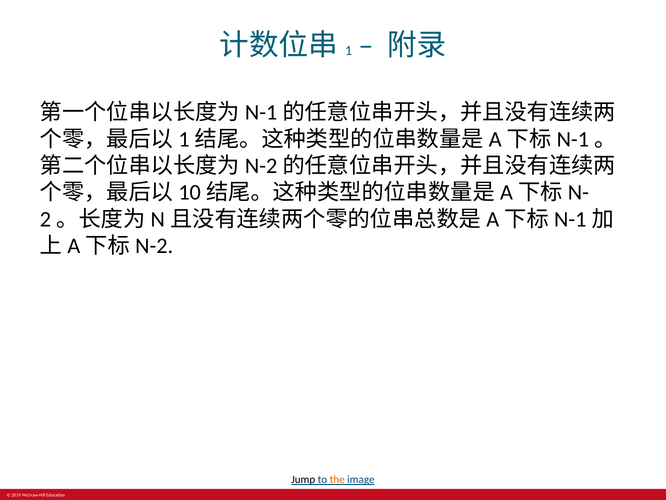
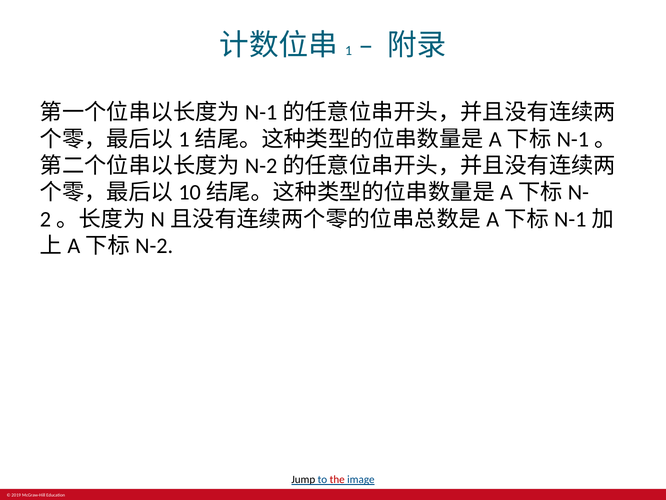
the colour: orange -> red (337, 479)
